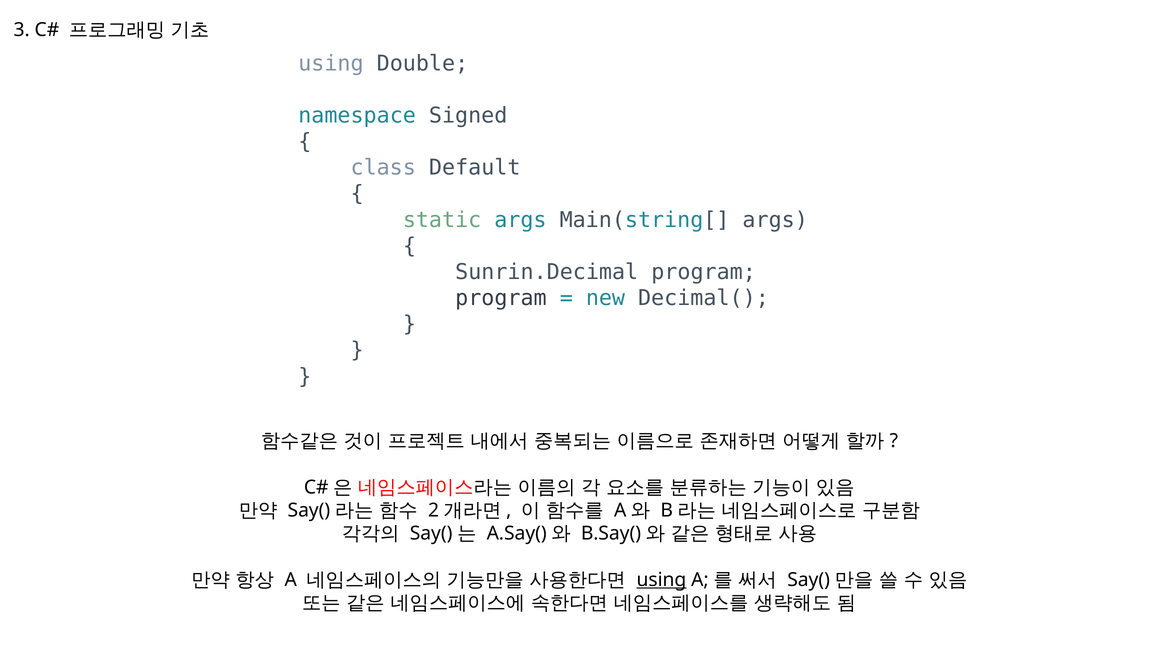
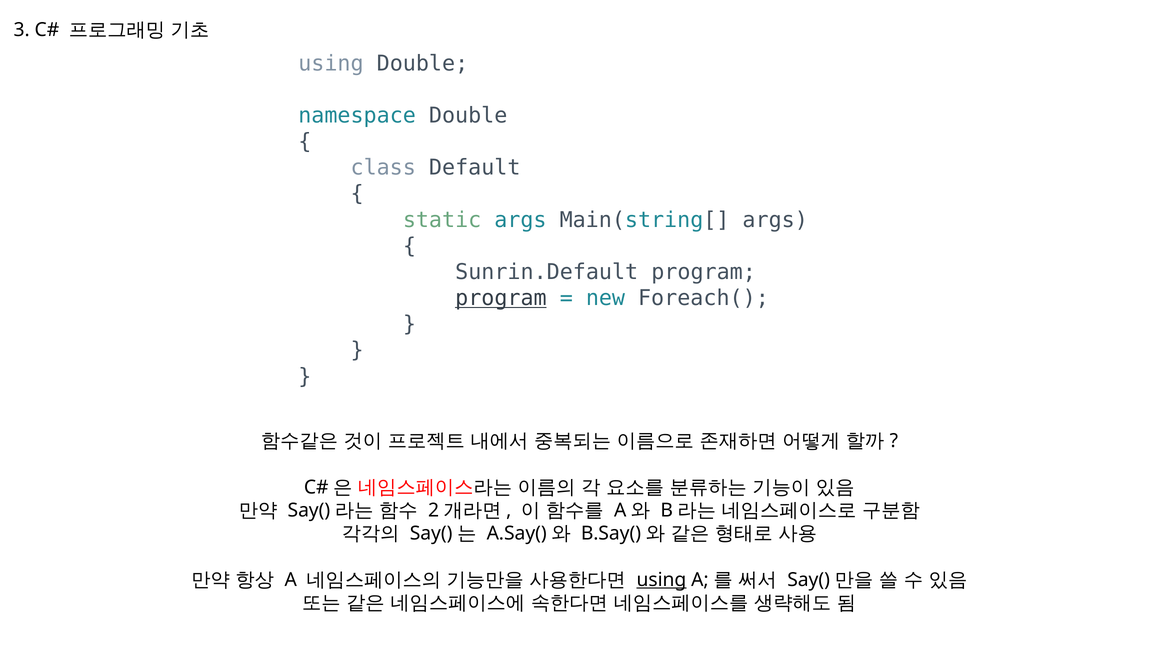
namespace Signed: Signed -> Double (468, 116)
Sunrin.Decimal: Sunrin.Decimal -> Sunrin.Default (547, 272)
program underline: none -> present (501, 298)
Decimal(: Decimal( -> Foreach( (703, 298)
